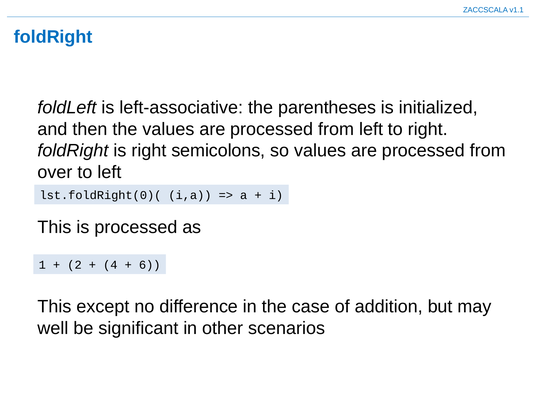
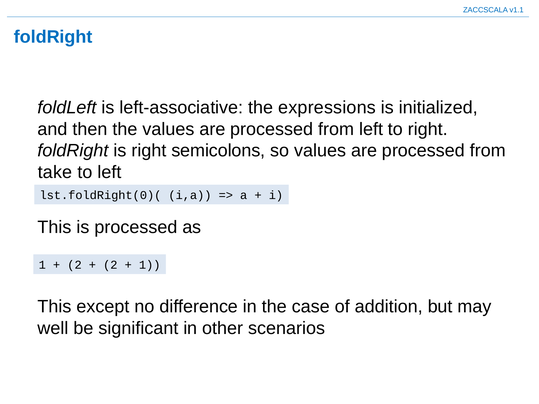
parentheses: parentheses -> expressions (327, 108)
over: over -> take (55, 172)
4: 4 -> 2 (110, 265)
6: 6 -> 1 (150, 265)
